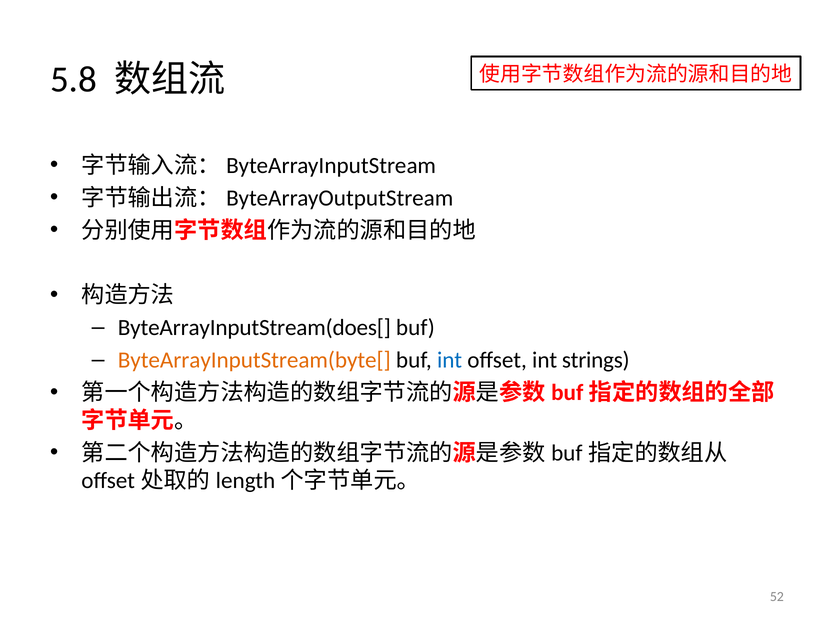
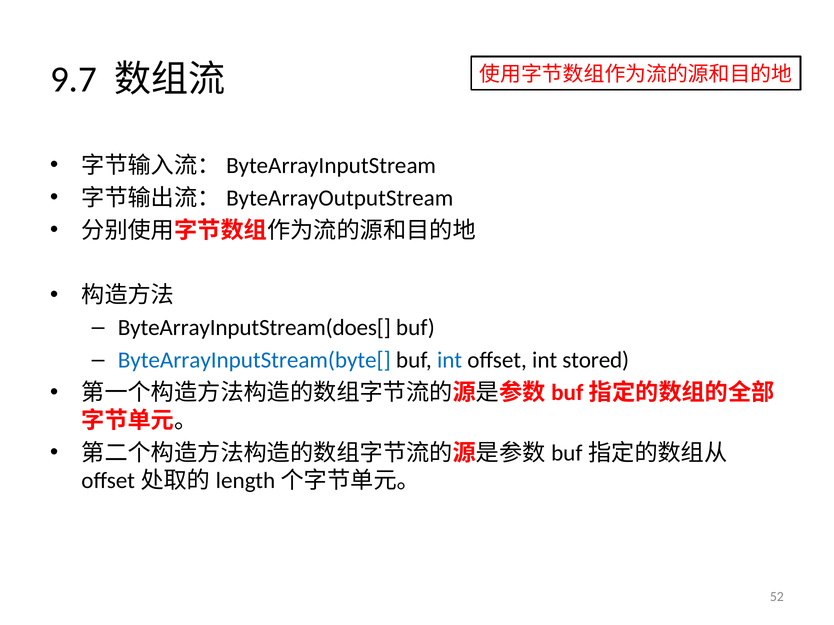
5.8: 5.8 -> 9.7 (73, 80)
ByteArrayInputStream(byte[ colour: orange -> blue (254, 361)
strings: strings -> stored (596, 361)
